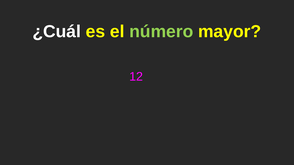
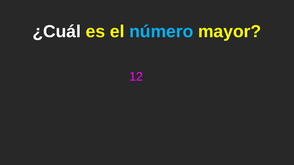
número colour: light green -> light blue (161, 32)
